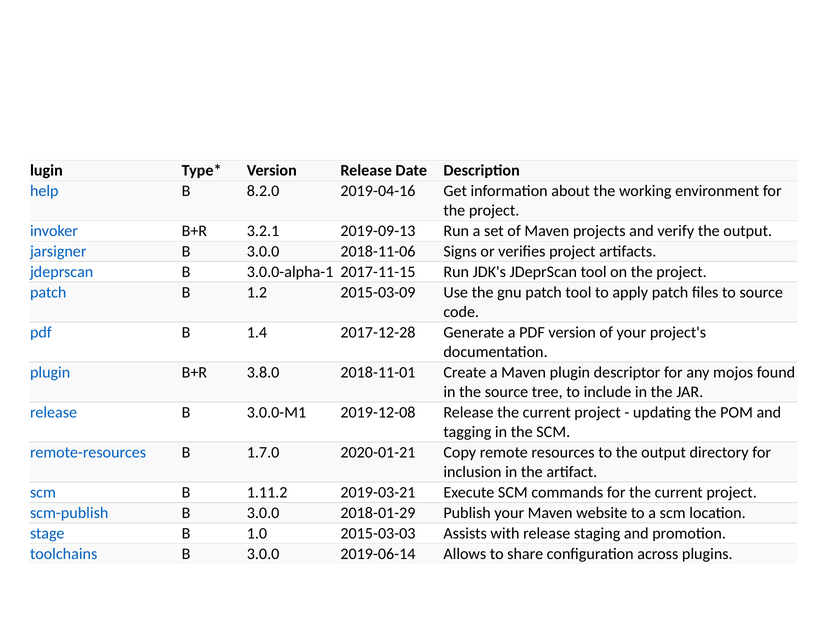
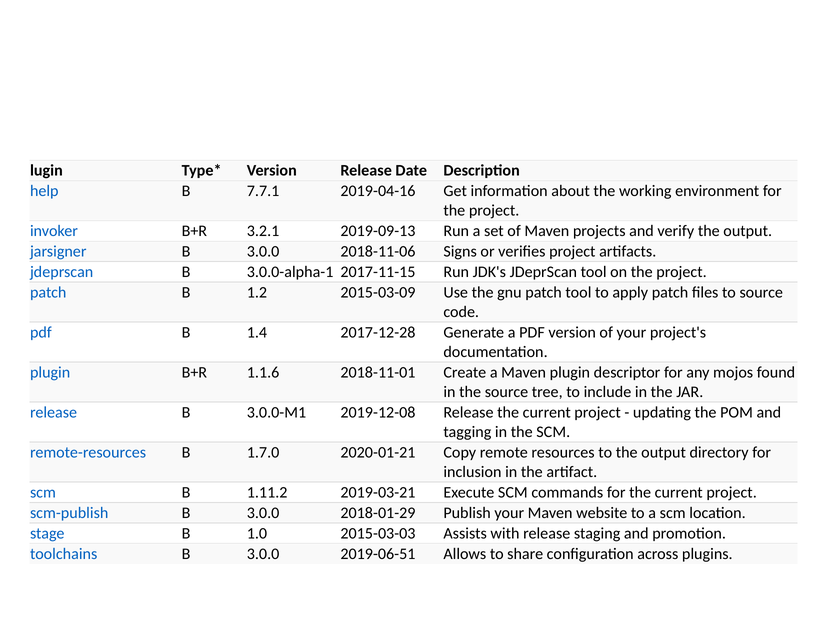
8.2.0: 8.2.0 -> 7.7.1 (263, 191)
3.8.0: 3.8.0 -> 1.1.6 (263, 373)
2019-06-14: 2019-06-14 -> 2019-06-51 (378, 554)
